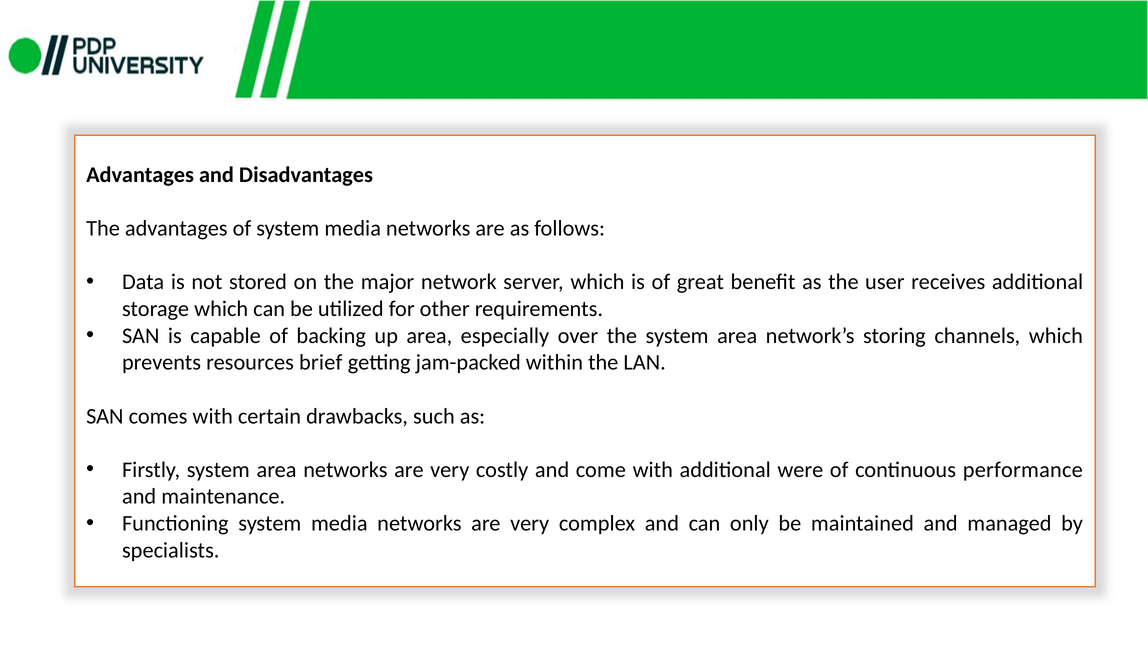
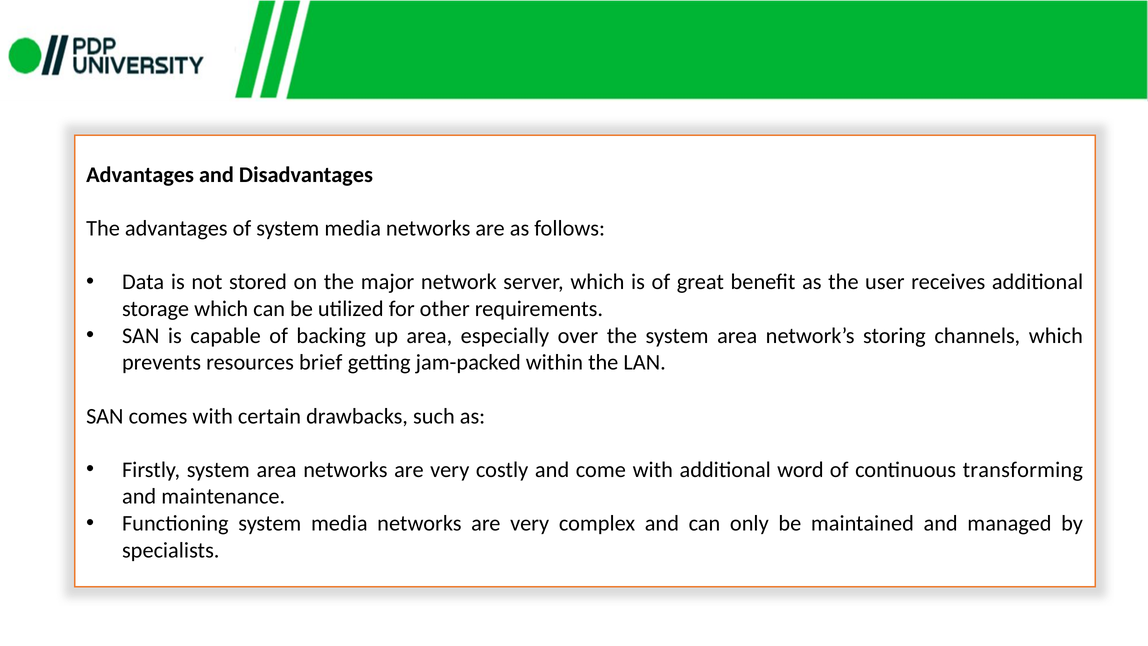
were: were -> word (800, 470)
performance: performance -> transforming (1023, 470)
